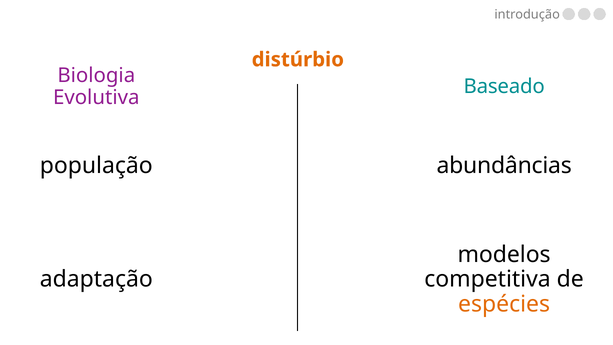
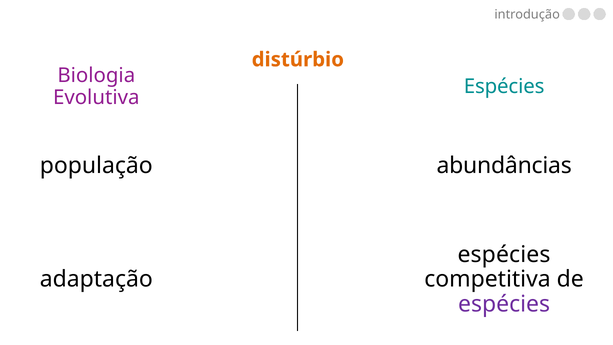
Baseado: Baseado -> Espécies (504, 86)
modelos: modelos -> espécies (504, 254)
espécies colour: orange -> purple (504, 304)
